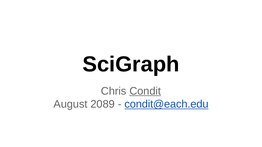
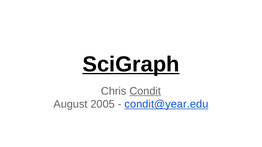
SciGraph underline: none -> present (131, 64)
2089: 2089 -> 2005 (103, 104)
condit@each.edu: condit@each.edu -> condit@year.edu (166, 104)
